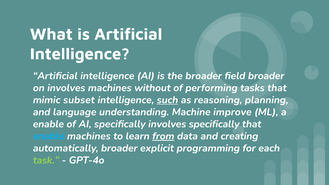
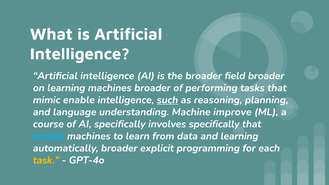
on involves: involves -> learning (66, 88)
machines without: without -> broader (152, 88)
mimic subset: subset -> enable (79, 100)
enable: enable -> course (48, 124)
from underline: present -> none (163, 136)
and creating: creating -> learning (239, 136)
task colour: light green -> yellow (46, 160)
